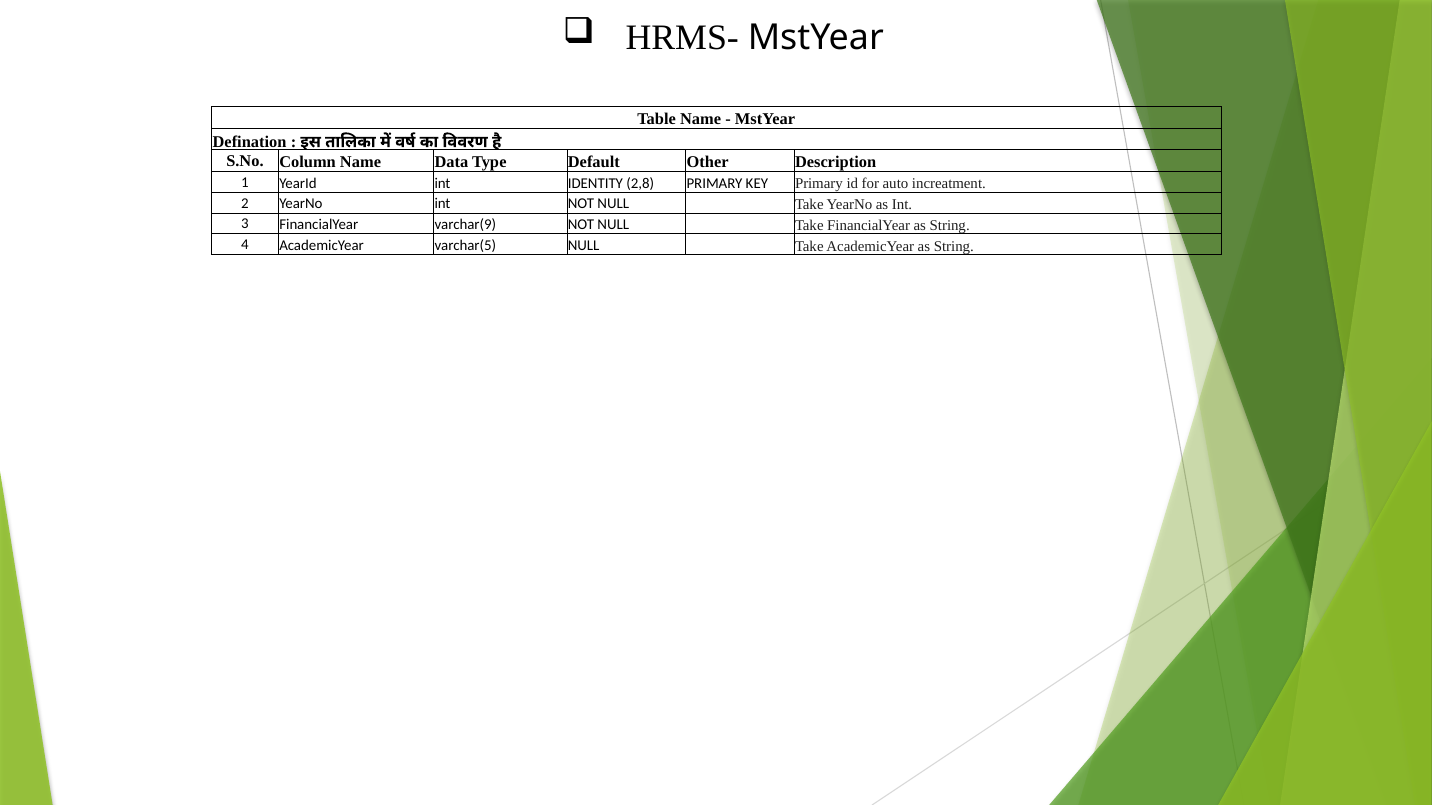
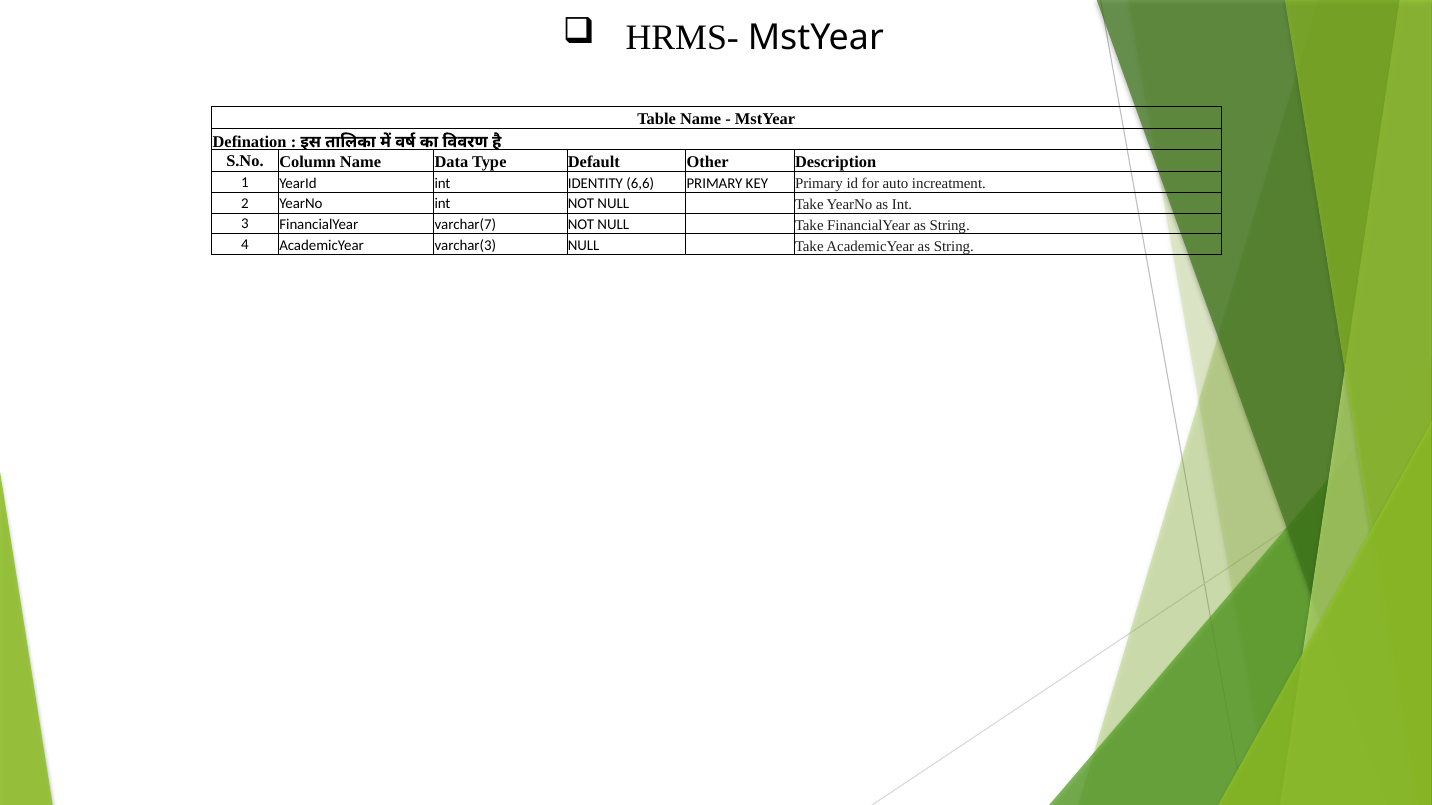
2,8: 2,8 -> 6,6 (640, 183)
varchar(9: varchar(9 -> varchar(7 (465, 225)
varchar(5: varchar(5 -> varchar(3 (465, 246)
